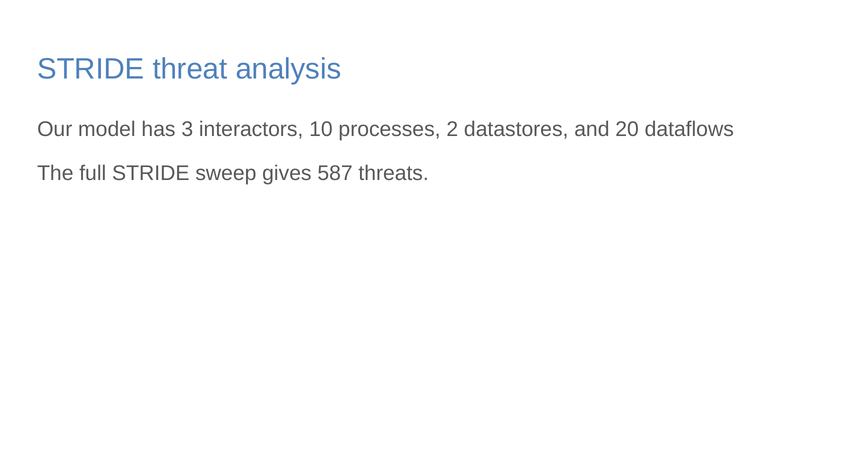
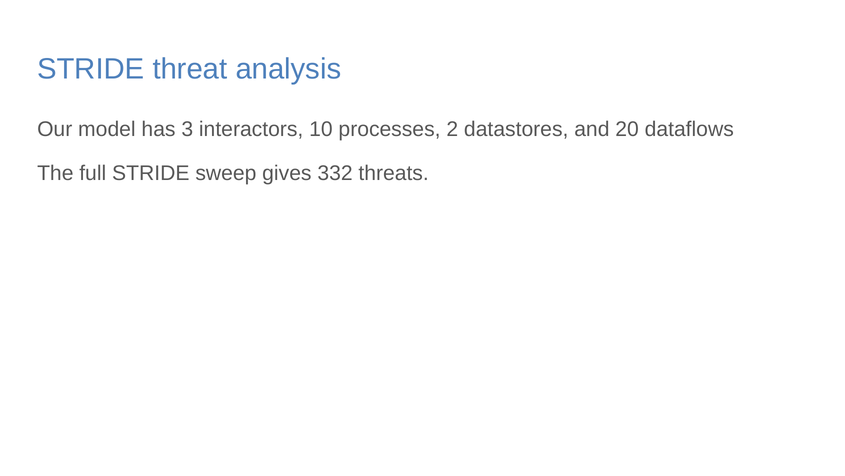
587: 587 -> 332 (335, 173)
